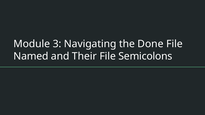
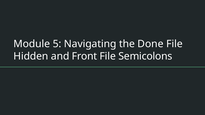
3: 3 -> 5 (57, 44)
Named: Named -> Hidden (31, 56)
Their: Their -> Front (84, 56)
